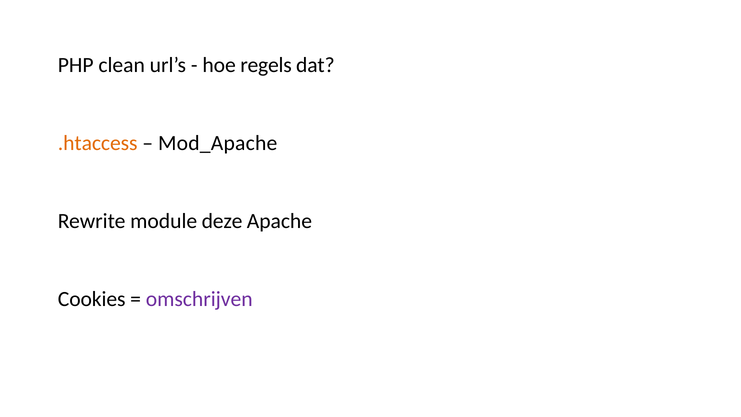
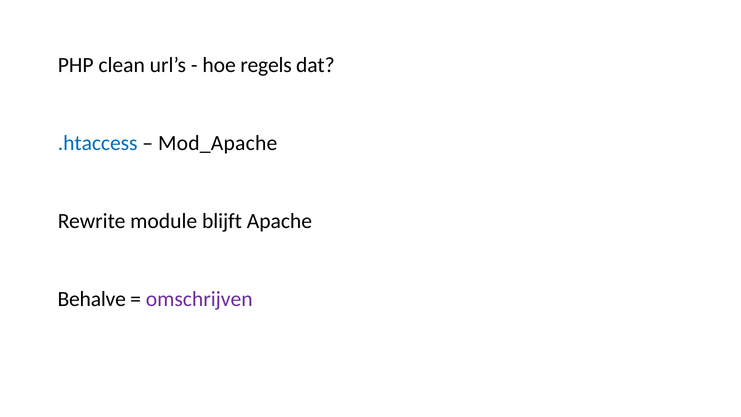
.htaccess colour: orange -> blue (98, 143)
deze: deze -> blijft (222, 221)
Cookies: Cookies -> Behalve (92, 299)
